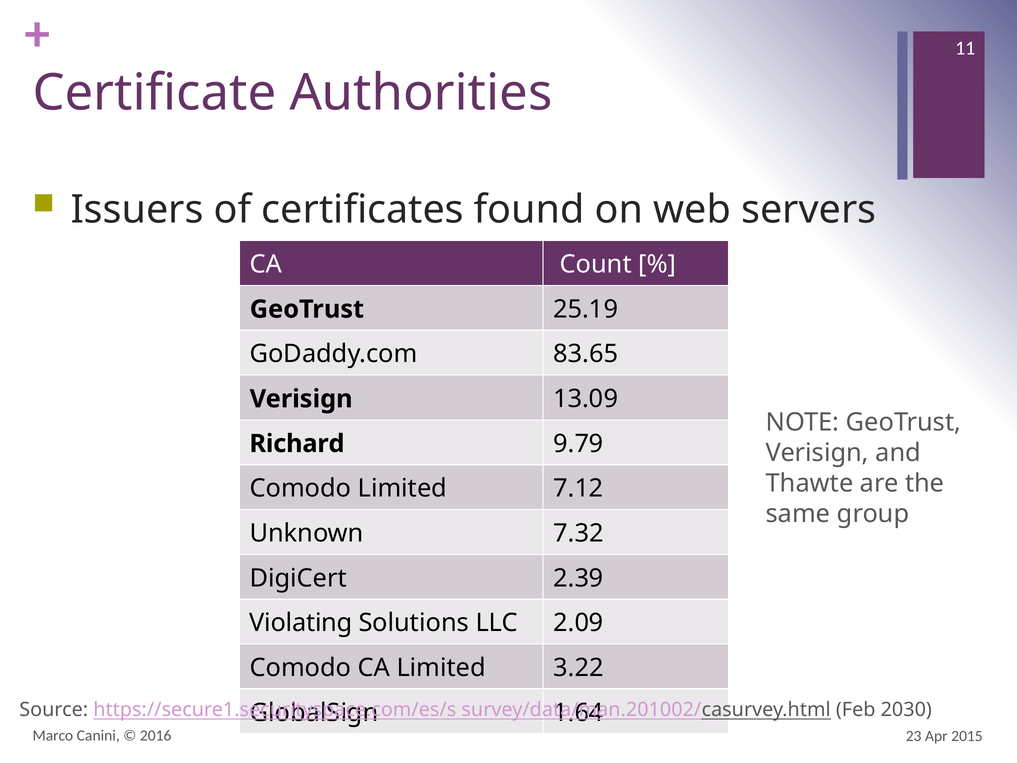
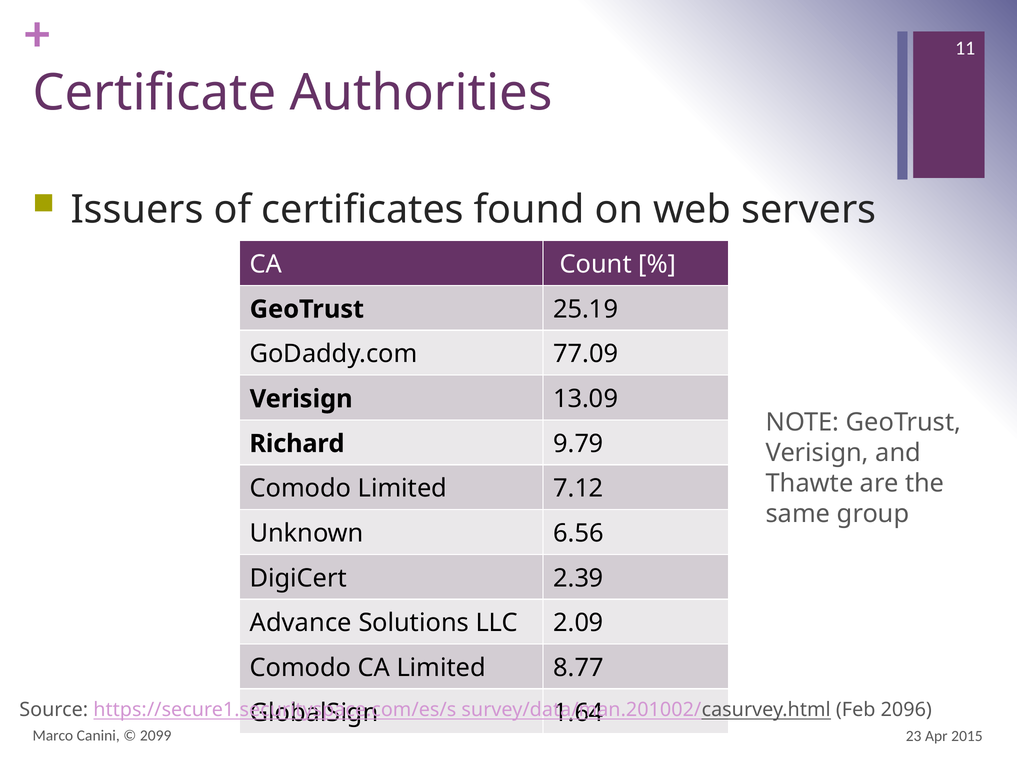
83.65: 83.65 -> 77.09 (586, 354)
7.32: 7.32 -> 6.56 (578, 533)
Violating: Violating -> Advance (301, 623)
3.22: 3.22 -> 8.77 (578, 668)
2030: 2030 -> 2096 (906, 710)
2016: 2016 -> 2099 (156, 736)
